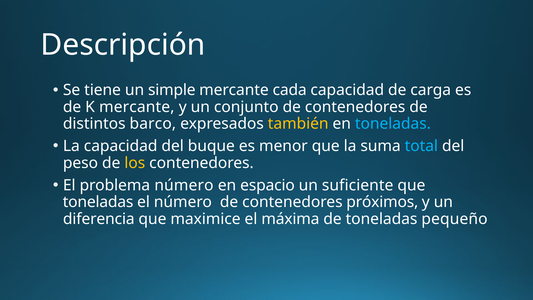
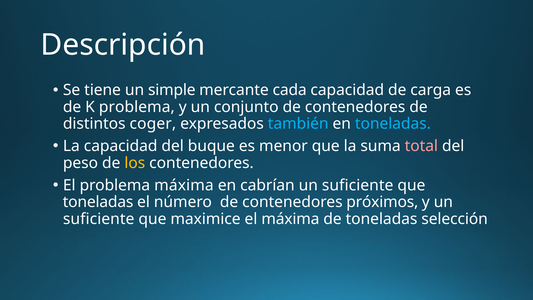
K mercante: mercante -> problema (137, 107)
barco: barco -> coger (153, 124)
también colour: yellow -> light blue (298, 124)
total colour: light blue -> pink (421, 146)
problema número: número -> máxima (184, 185)
espacio: espacio -> cabrían (267, 185)
diferencia: diferencia -> suficiente (99, 219)
pequeño: pequeño -> selección (455, 219)
